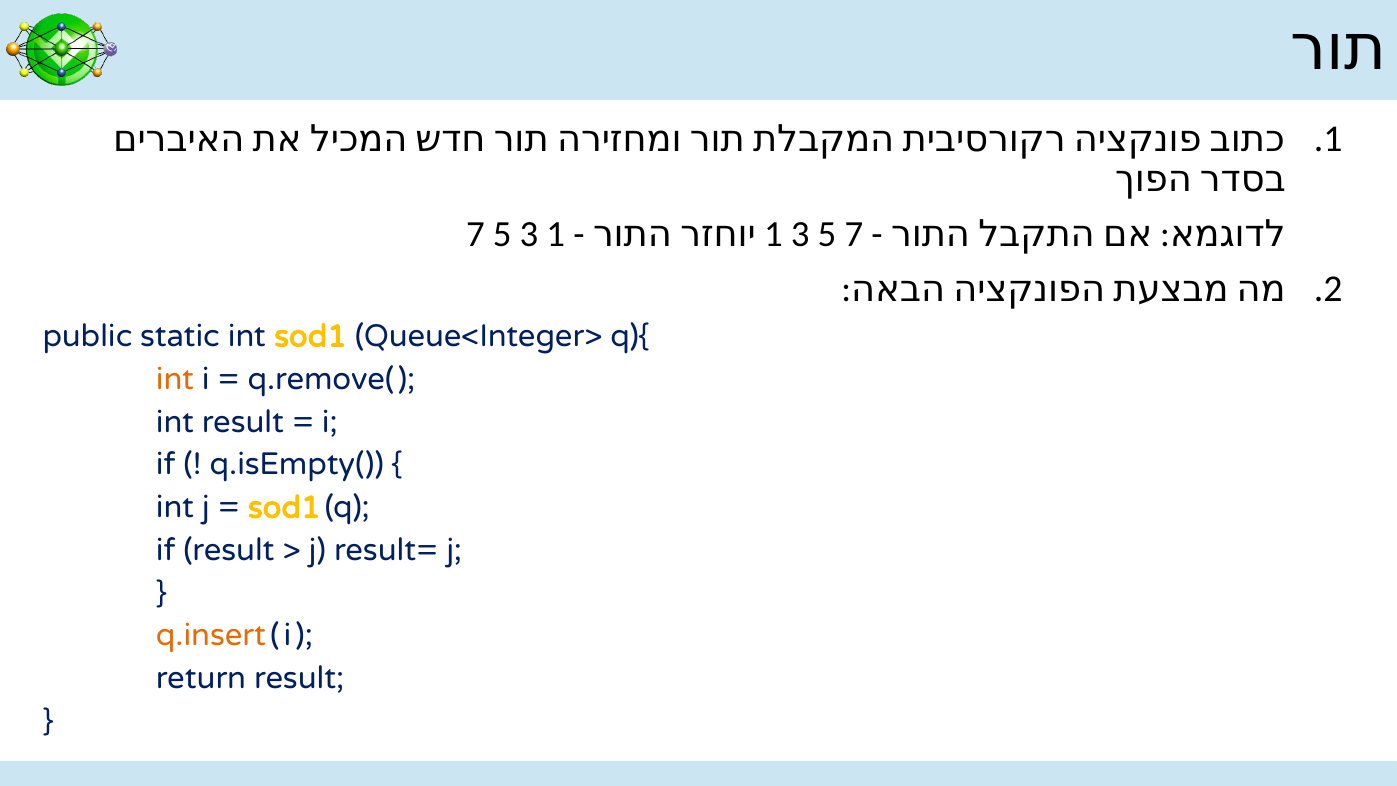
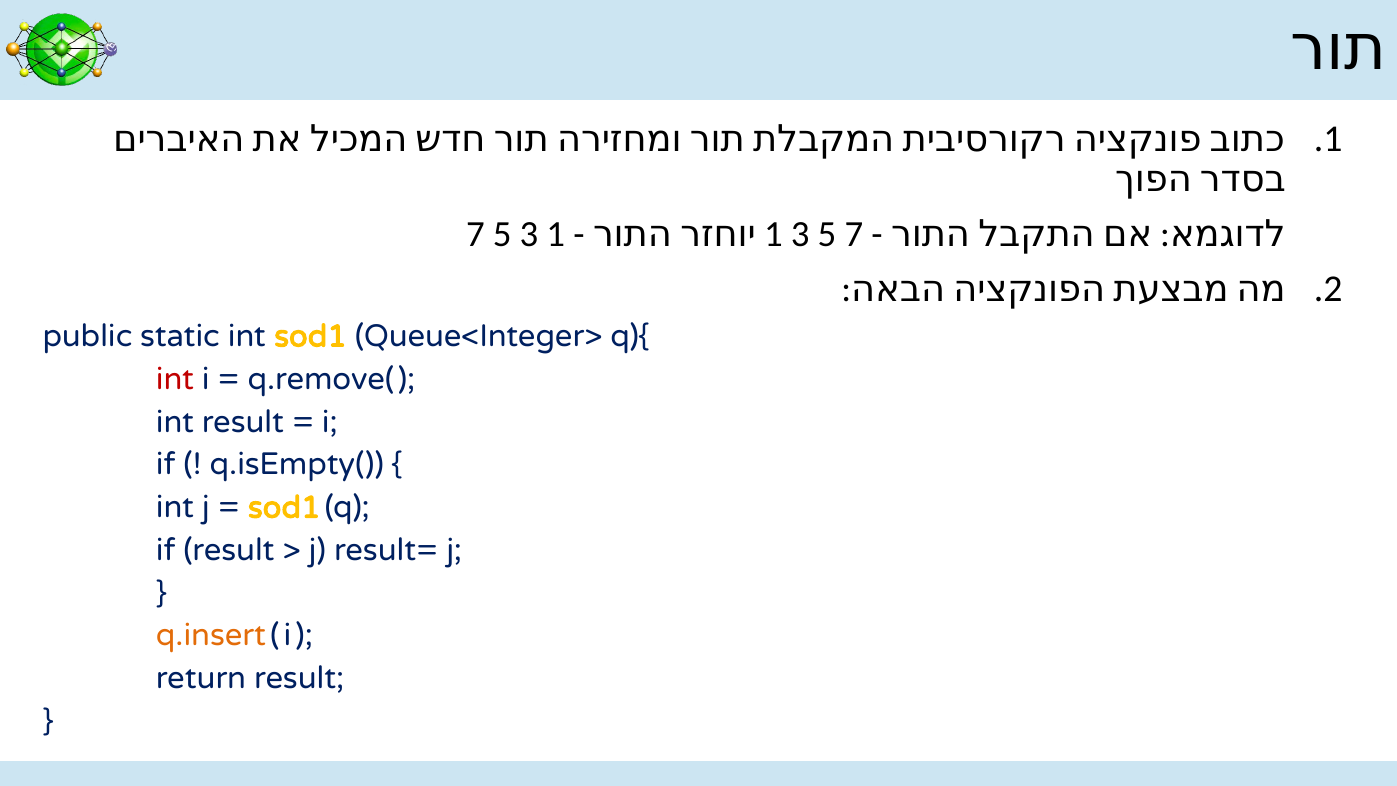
int colour: orange -> red (175, 379)
